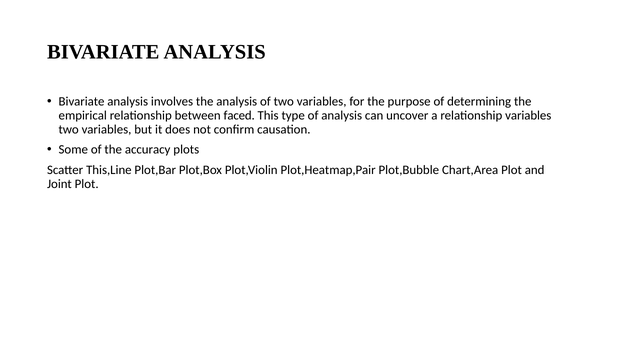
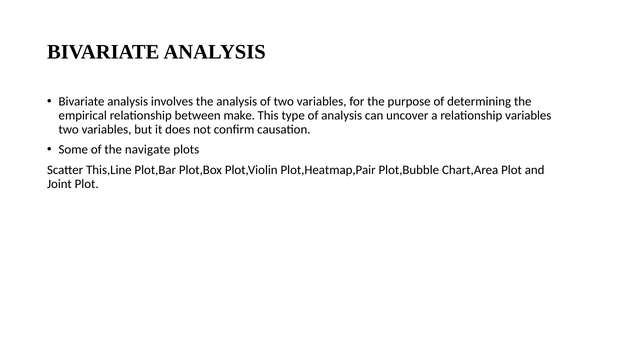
faced: faced -> make (239, 115)
accuracy: accuracy -> navigate (148, 150)
